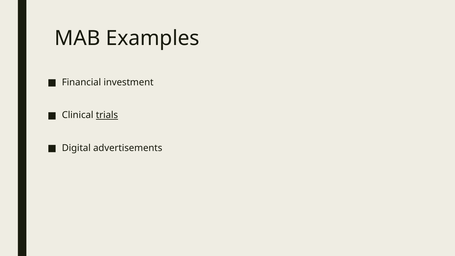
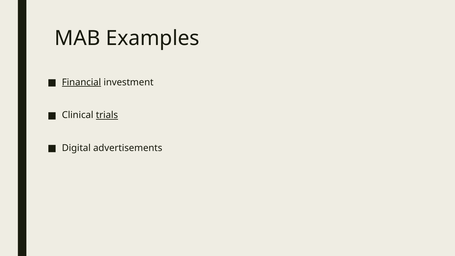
Financial underline: none -> present (81, 82)
